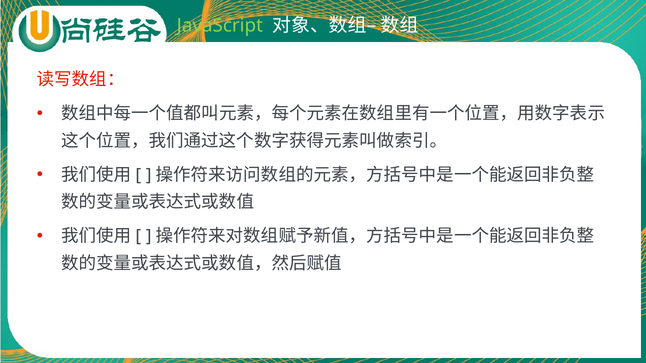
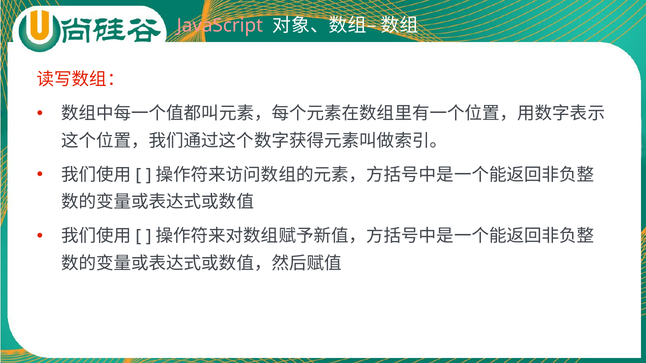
JavaScript colour: light green -> pink (220, 26)
